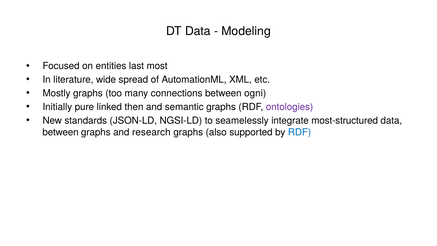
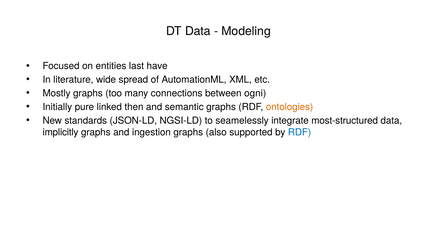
most: most -> have (157, 66)
ontologies colour: purple -> orange (290, 107)
between: between -> implicitly (61, 132)
research: research -> ingestion (151, 132)
